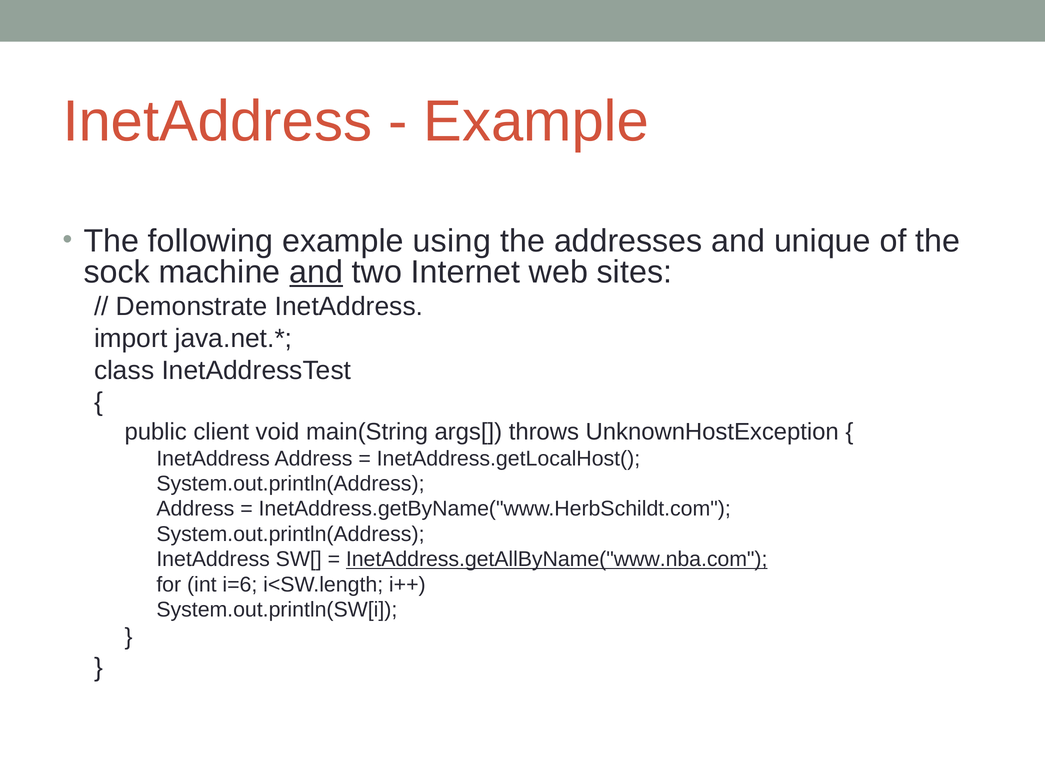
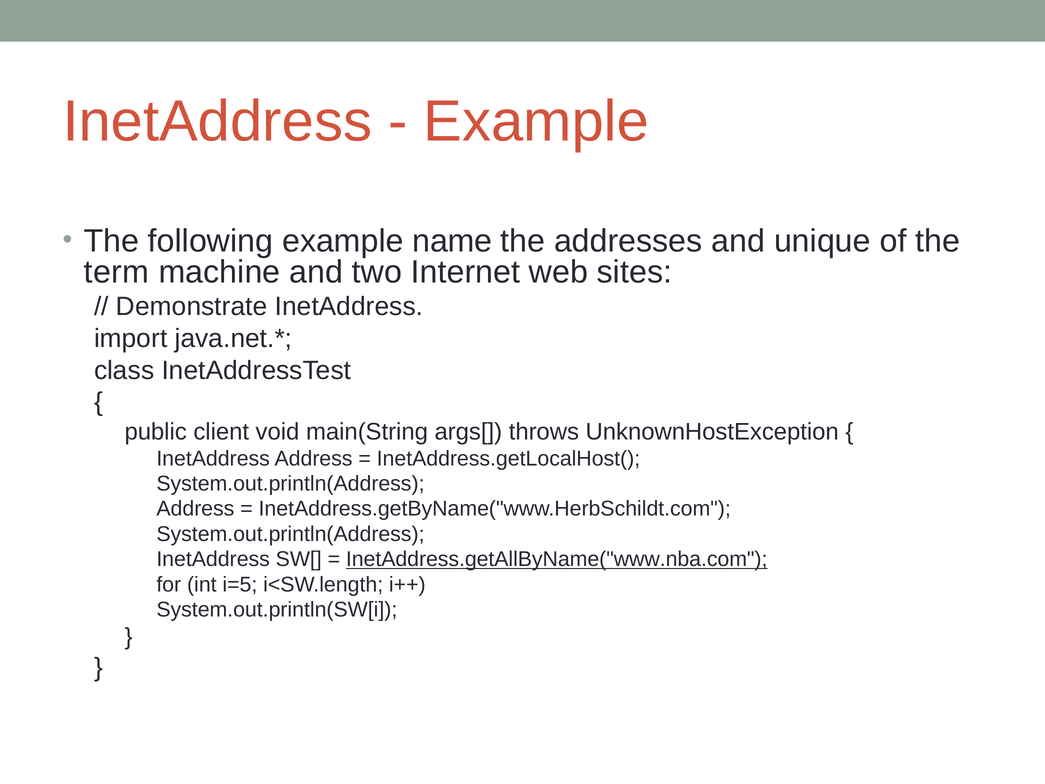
using: using -> name (452, 241)
sock: sock -> term (116, 272)
and underline: present -> none (316, 272)
i=6: i=6 -> i=5 (240, 584)
